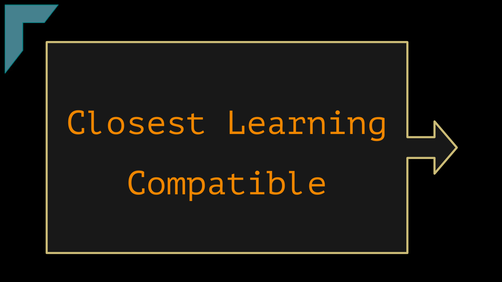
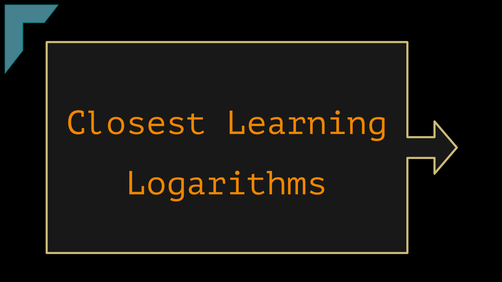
Compatible: Compatible -> Logarithms (227, 184)
